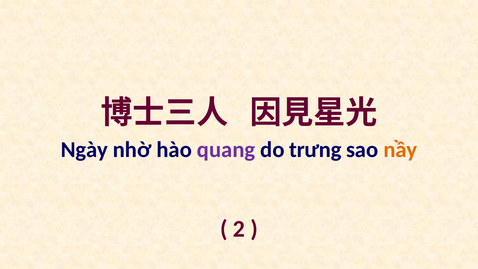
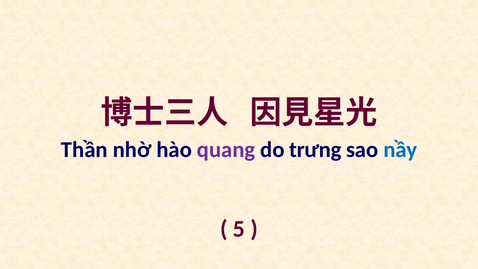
Ngày: Ngày -> Thần (84, 150)
nầy colour: orange -> blue (400, 150)
2: 2 -> 5 (239, 229)
